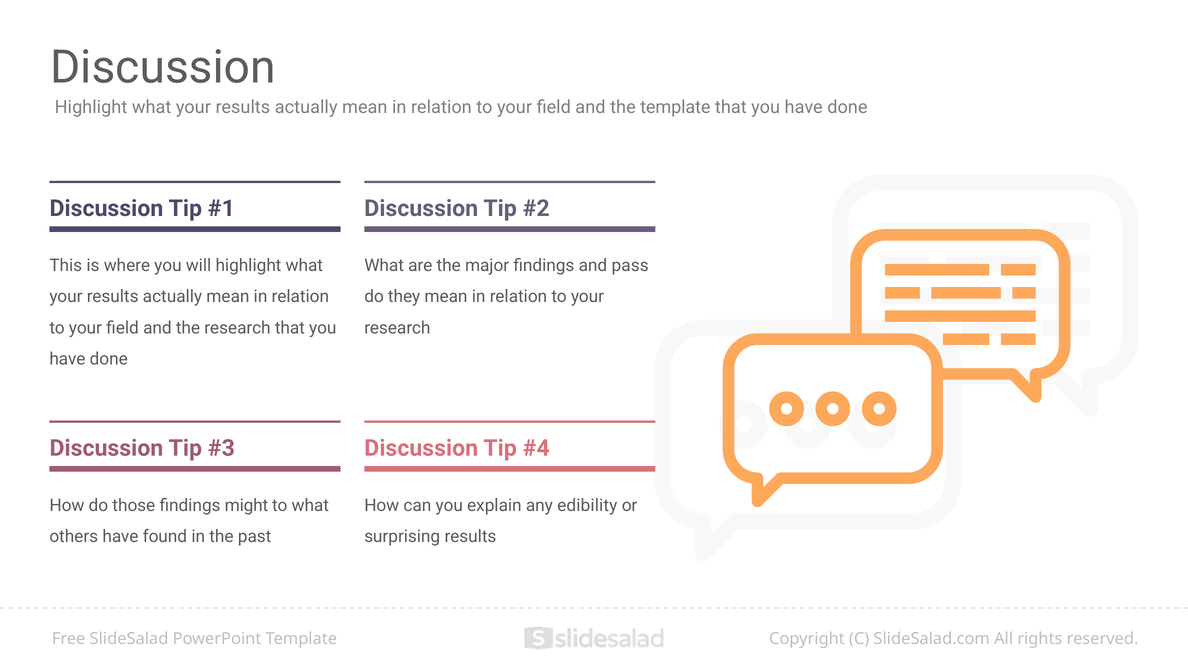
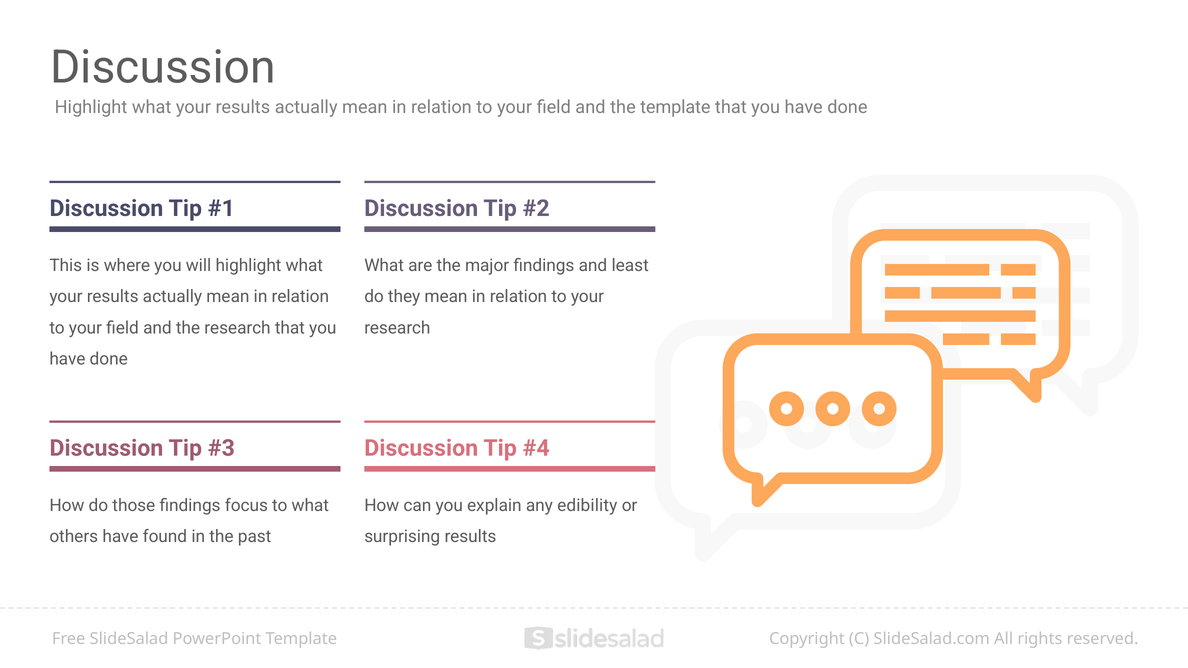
pass: pass -> least (630, 266)
might: might -> focus (246, 506)
